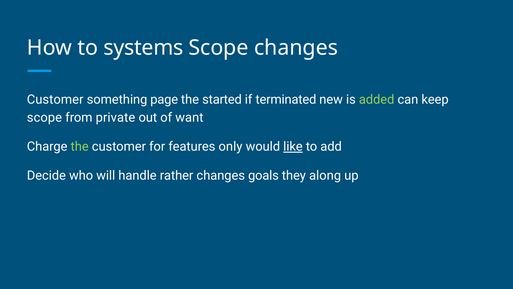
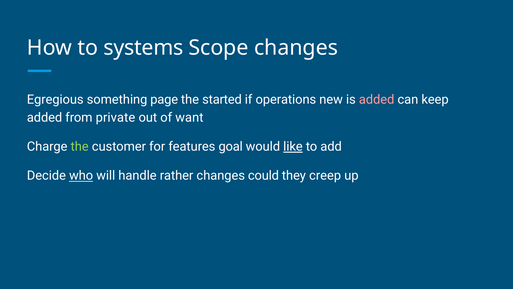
Customer: Customer -> Egregious (55, 100)
terminated: terminated -> operations (286, 100)
added colour: light green -> pink (377, 100)
scope: scope -> added (45, 117)
only: only -> goal (231, 146)
who underline: none -> present (81, 175)
goals: goals -> could (263, 175)
along: along -> creep (325, 175)
